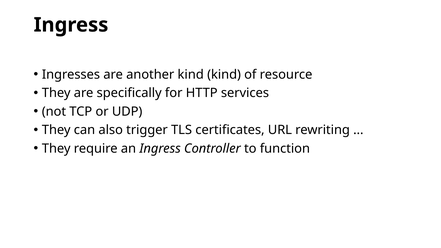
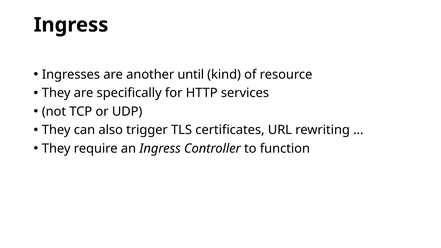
another kind: kind -> until (191, 75)
